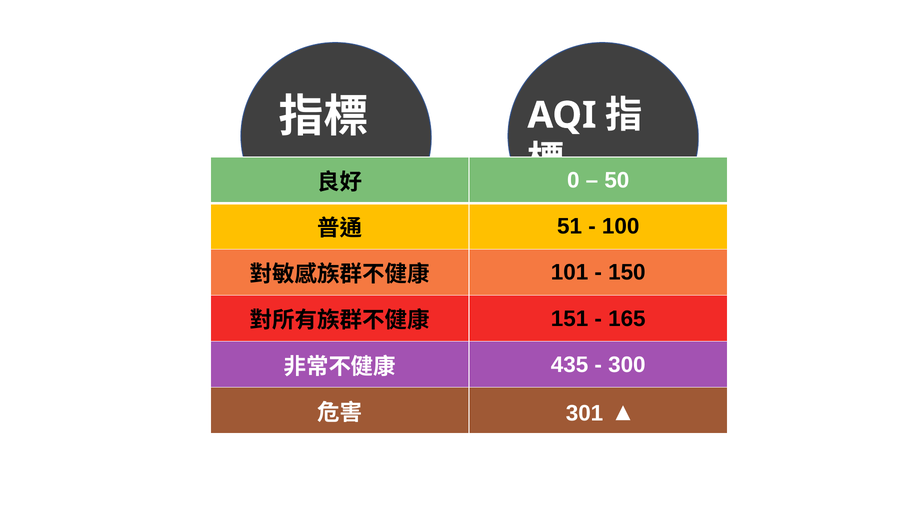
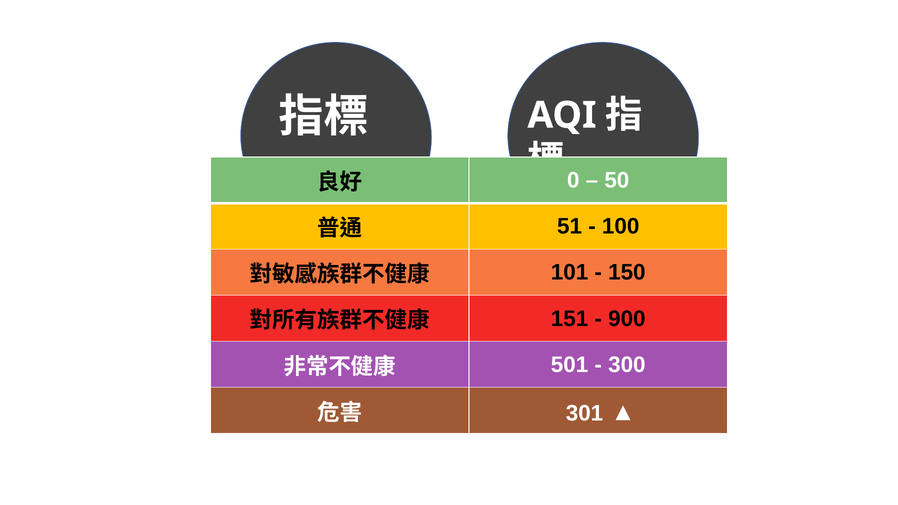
165: 165 -> 900 (627, 319)
435: 435 -> 501 (570, 365)
